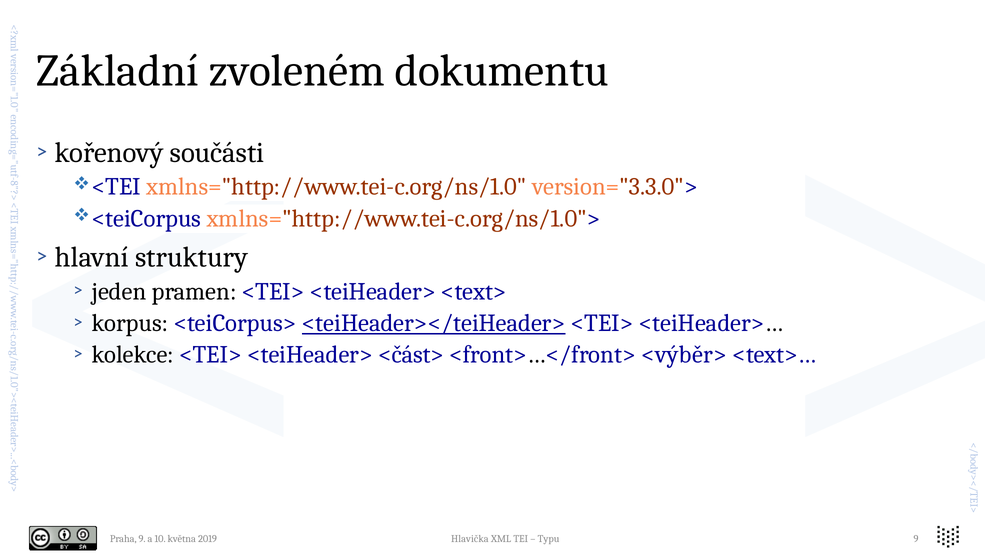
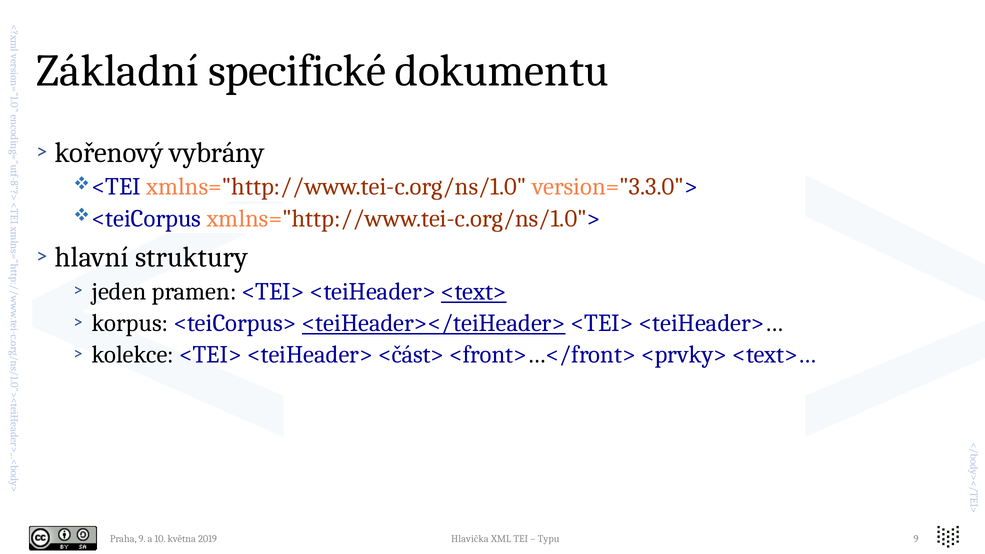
zvoleném: zvoleném -> specifické (297, 71)
součásti: součásti -> vybrány (217, 153)
<text> underline: none -> present (474, 291)
<výběr>: <výběr> -> <prvky> (684, 355)
